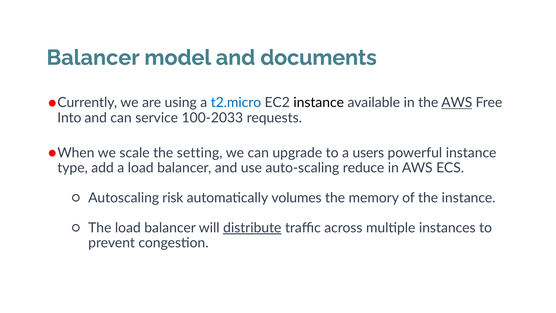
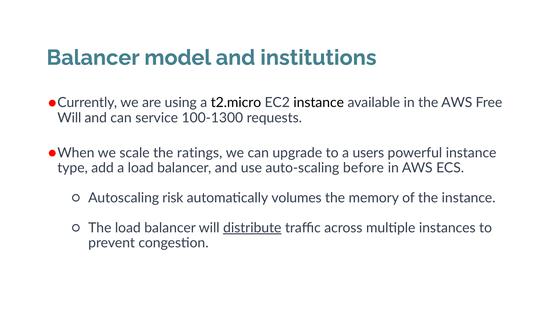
documents: documents -> institutions (318, 58)
t2.micro colour: blue -> black (236, 103)
AWS underline: present -> none (457, 103)
Into: Into -> Will (69, 118)
100-2033: 100-2033 -> 100-1300 (212, 118)
setting: setting -> ratings (200, 153)
reduce: reduce -> before (363, 168)
